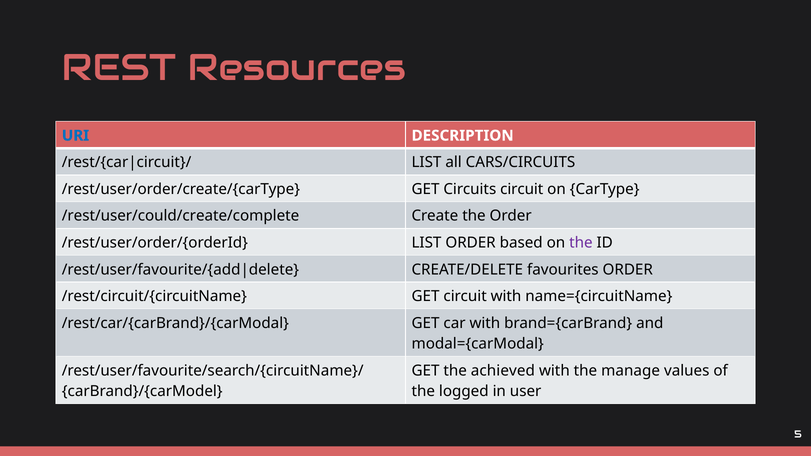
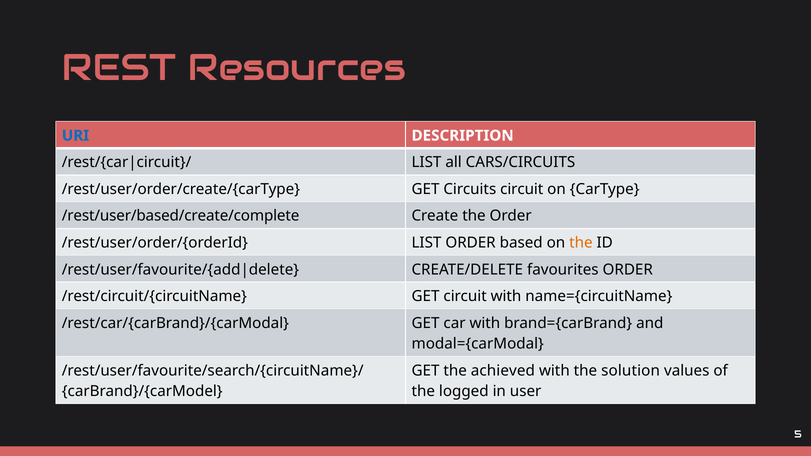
/rest/user/could/create/complete: /rest/user/could/create/complete -> /rest/user/based/create/complete (181, 216)
the colour: purple -> orange (581, 243)
manage: manage -> solution (631, 371)
